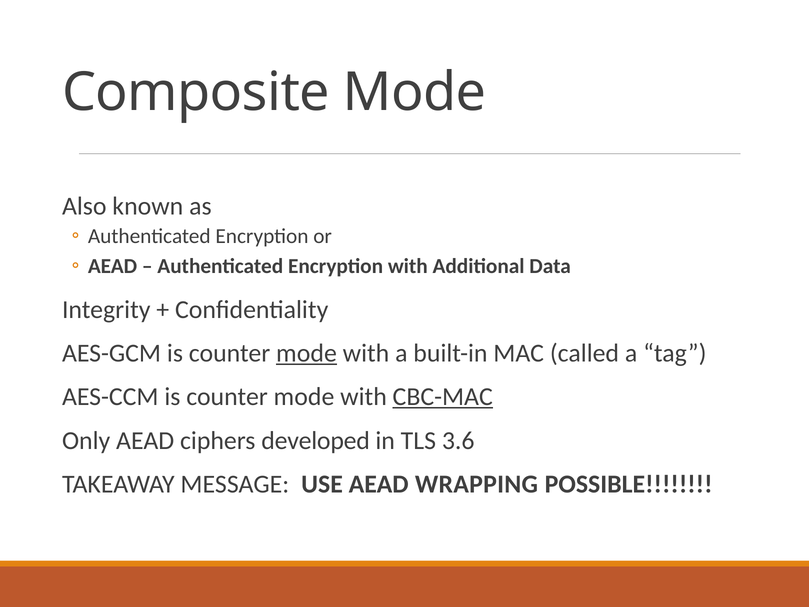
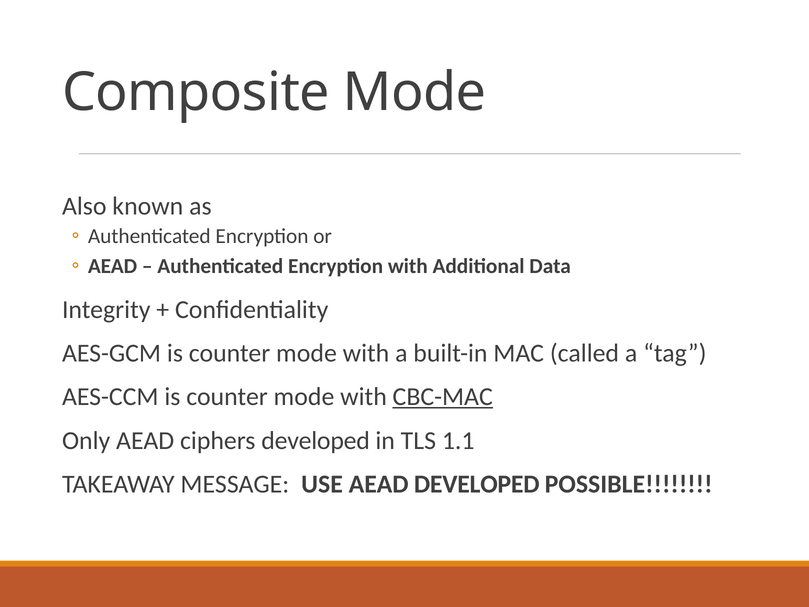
mode underline: present -> none (306, 353)
3.6: 3.6 -> 1.1 (458, 440)
AEAD WRAPPING: WRAPPING -> DEVELOPED (477, 484)
